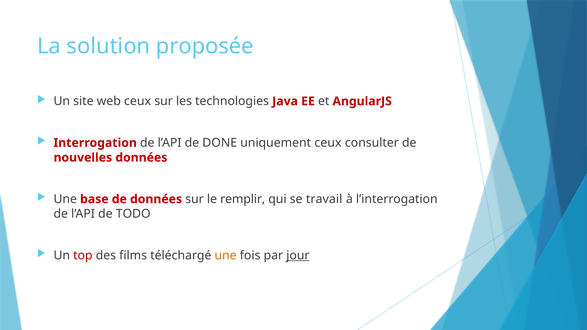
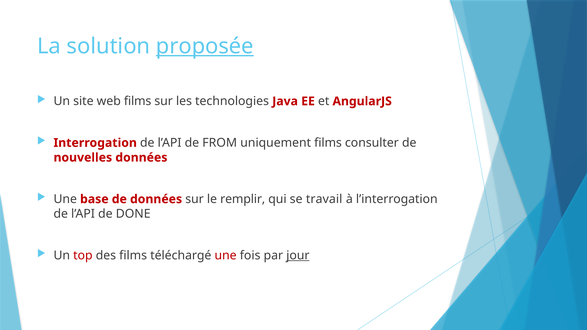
proposée underline: none -> present (205, 46)
web ceux: ceux -> films (138, 101)
DONE: DONE -> FROM (220, 143)
uniquement ceux: ceux -> films (328, 143)
TODO: TODO -> DONE (133, 214)
une colour: orange -> red (226, 256)
